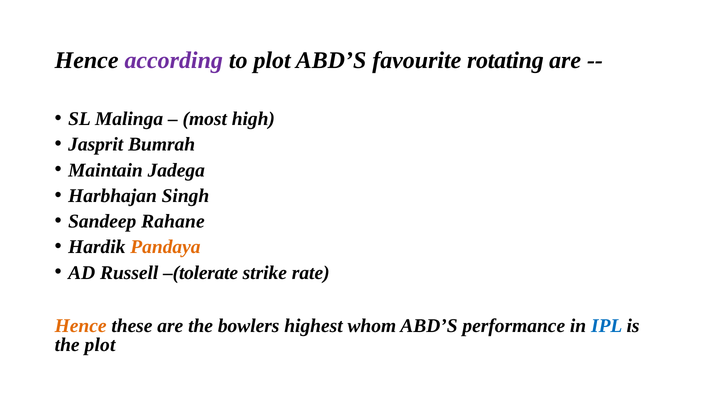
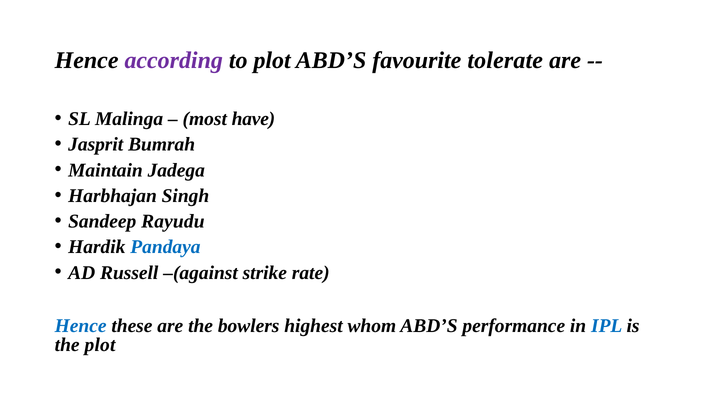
rotating: rotating -> tolerate (505, 60)
high: high -> have (253, 119)
Rahane: Rahane -> Rayudu (173, 221)
Pandaya colour: orange -> blue (165, 247)
–(tolerate: –(tolerate -> –(against (201, 273)
Hence colour: orange -> blue (81, 326)
